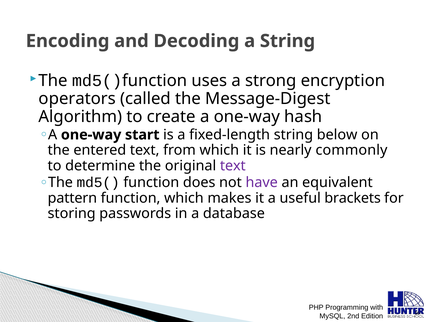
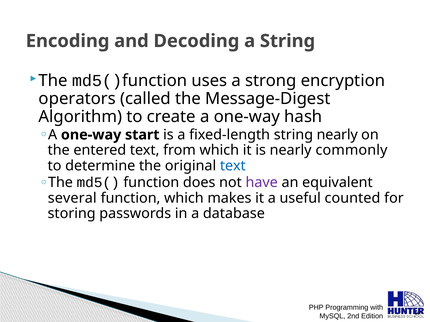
string below: below -> nearly (337, 135)
text colour: purple -> blue (233, 166)
pattern: pattern -> several (72, 198)
brackets: brackets -> counted (352, 198)
